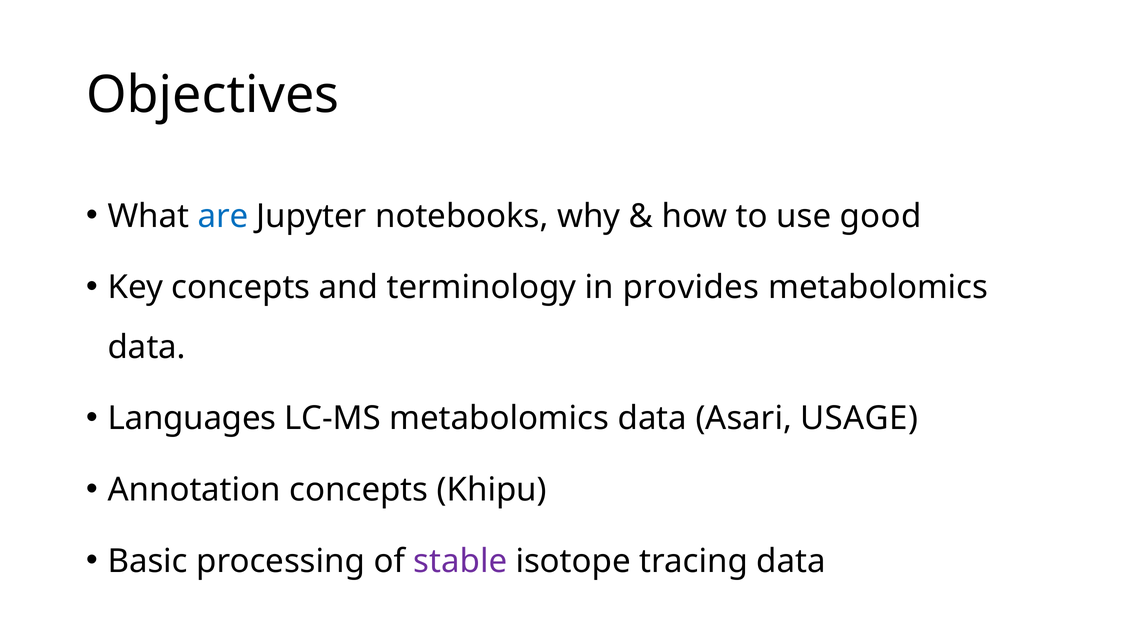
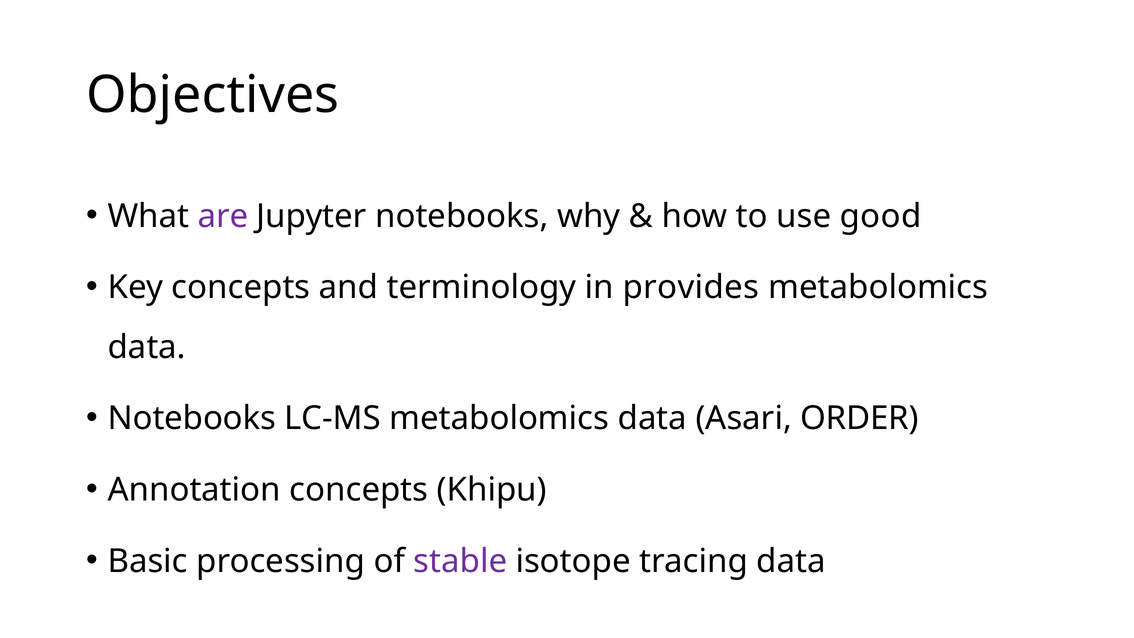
are colour: blue -> purple (223, 216)
Languages: Languages -> Notebooks (192, 418)
USAGE: USAGE -> ORDER (859, 418)
